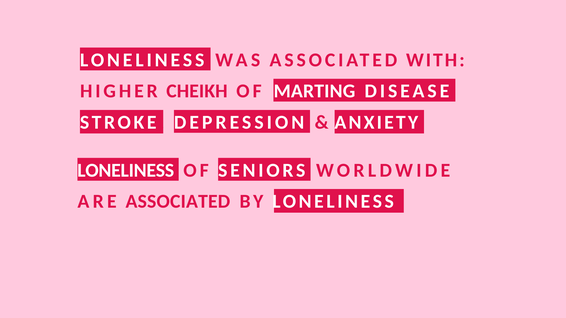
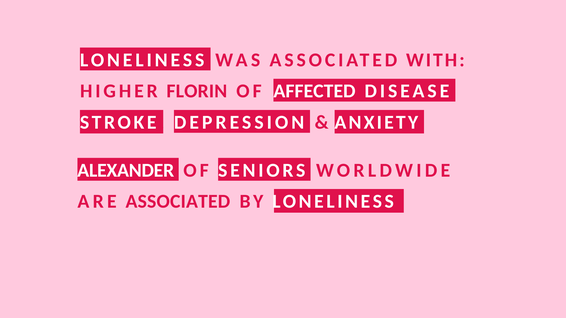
CHEIKH: CHEIKH -> FLORIN (197, 91)
MARTING: MARTING -> AFFECTED (315, 91)
LONELINESS: LONELINESS -> ALEXANDER (126, 170)
